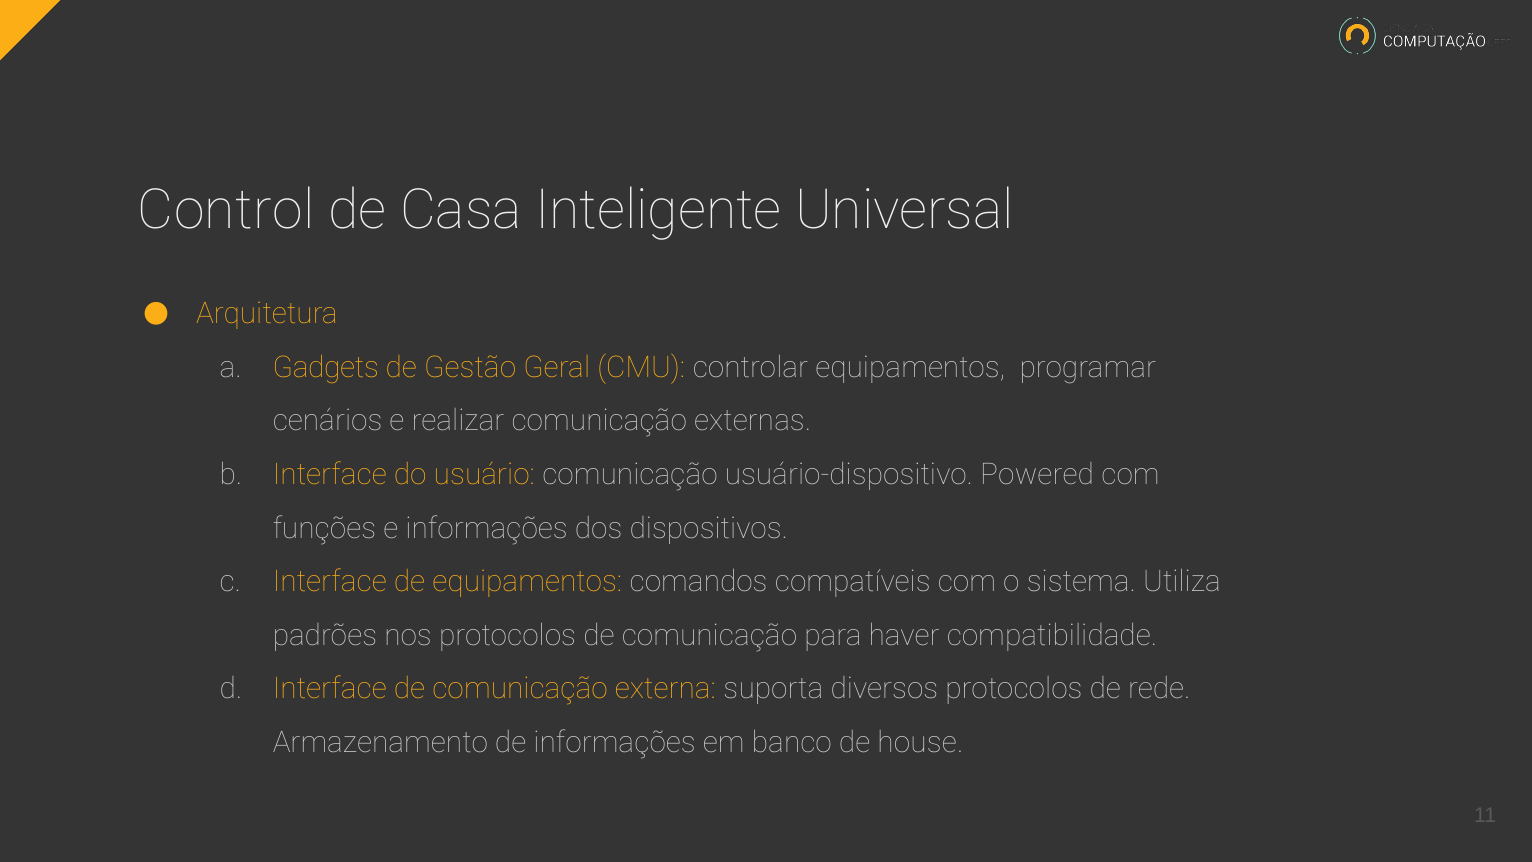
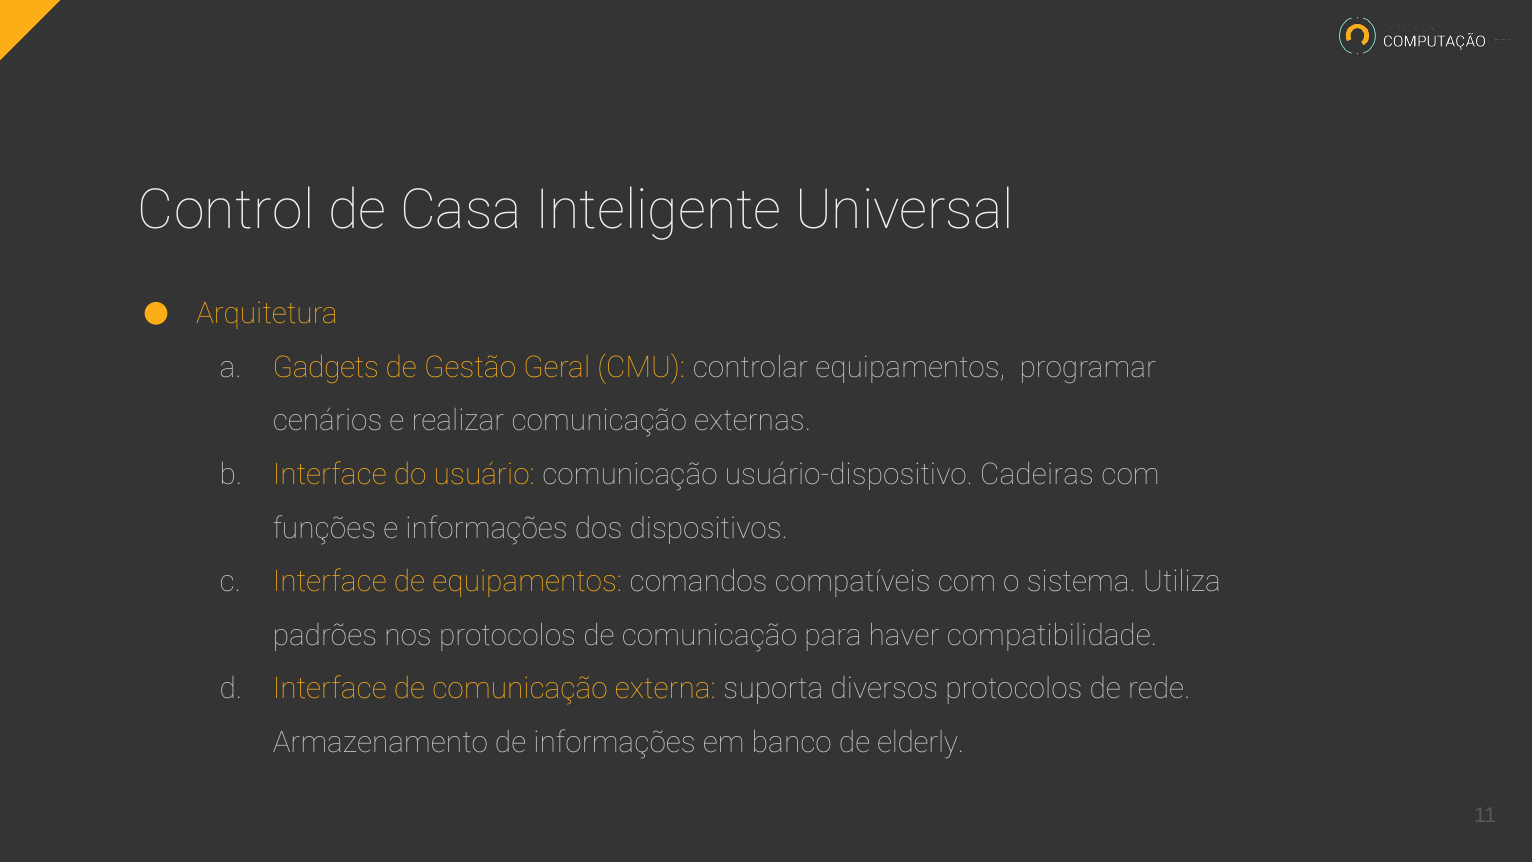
Powered: Powered -> Cadeiras (1037, 474)
house: house -> elderly (921, 743)
